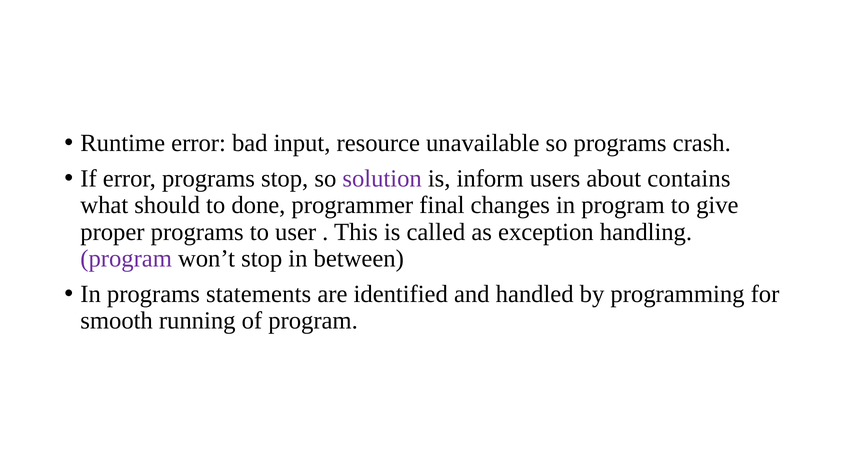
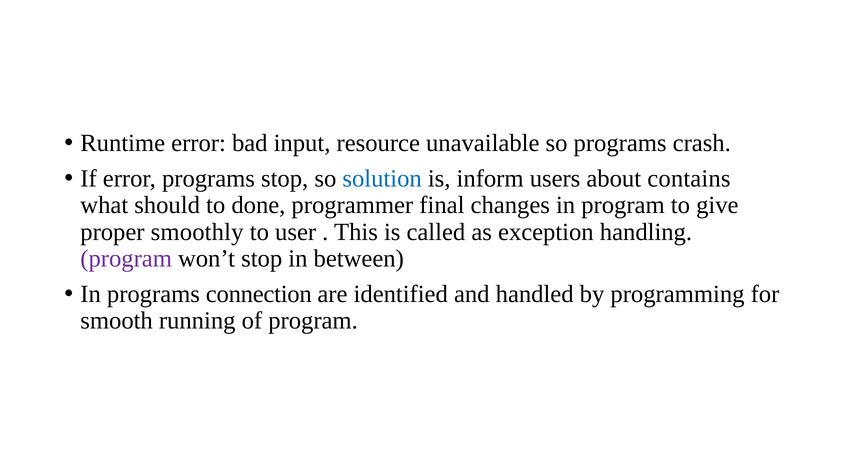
solution colour: purple -> blue (382, 179)
proper programs: programs -> smoothly (197, 232)
statements: statements -> connection (259, 294)
